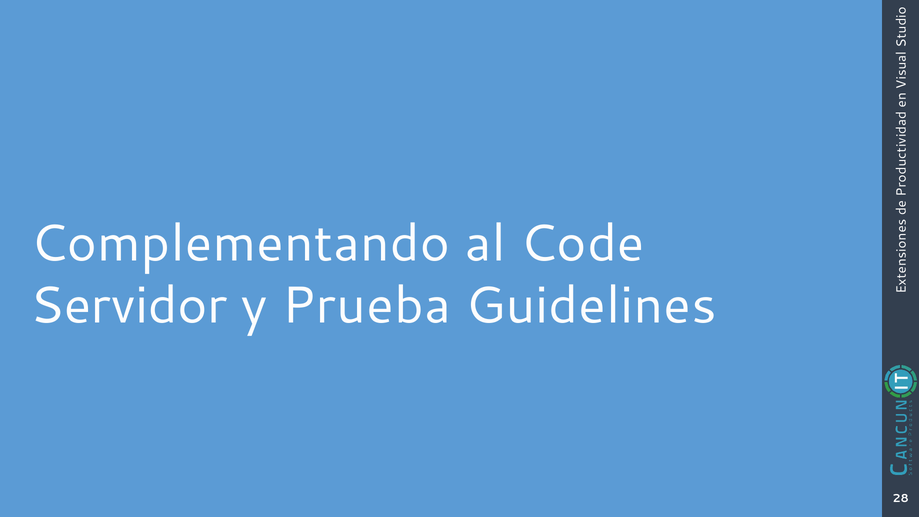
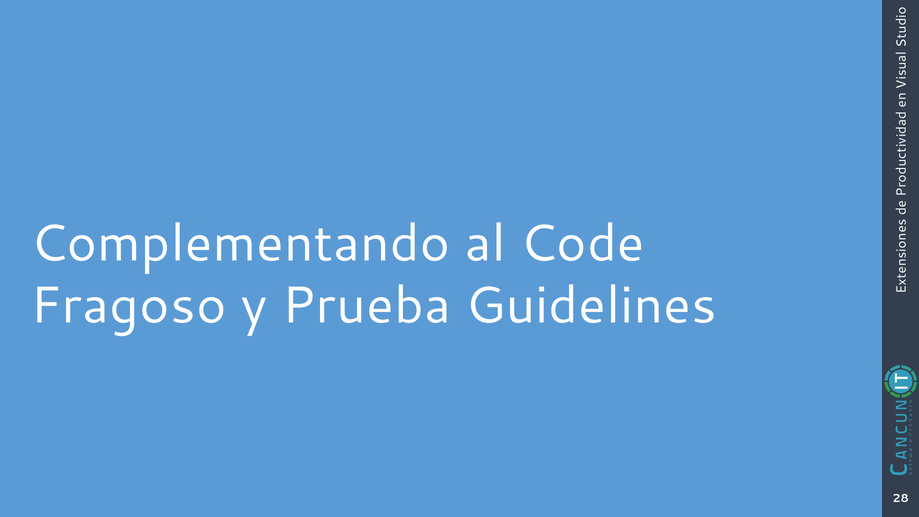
Servidor: Servidor -> Fragoso (128, 306)
